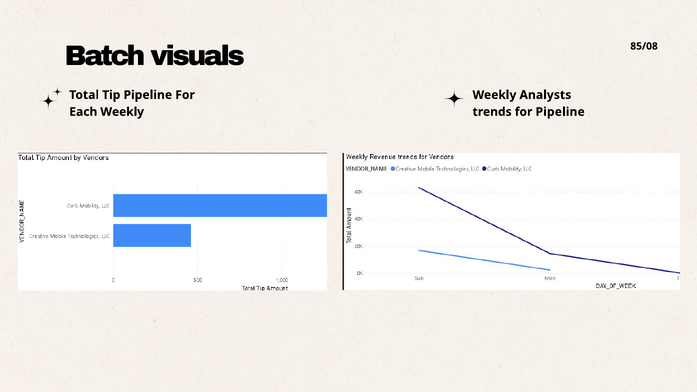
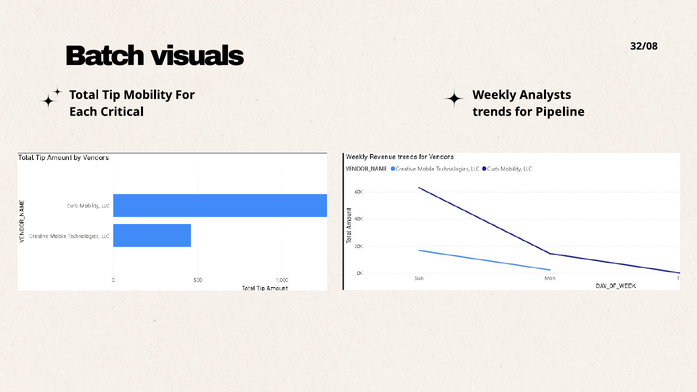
85/08: 85/08 -> 32/08 (644, 46)
Tip Pipeline: Pipeline -> Mobility (148, 95)
Each Weekly: Weekly -> Critical (122, 112)
